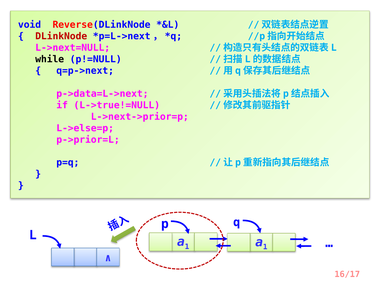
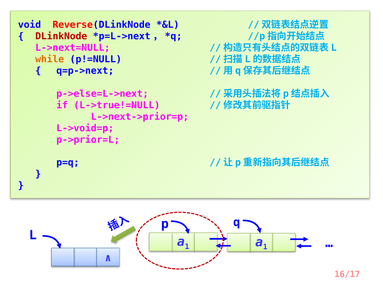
while colour: black -> orange (50, 59)
p->data=L->next: p->data=L->next -> p->else=L->next (102, 94)
L->else=p: L->else=p -> L->void=p (85, 128)
